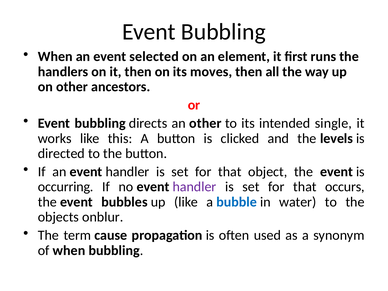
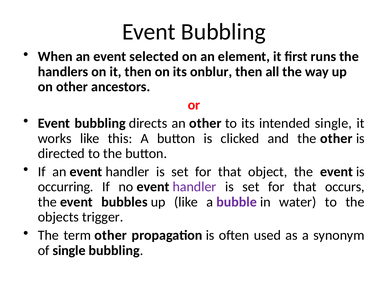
moves: moves -> onblur (211, 72)
the levels: levels -> other (336, 138)
bubble colour: blue -> purple (237, 202)
onblur: onblur -> trigger (103, 217)
term cause: cause -> other (111, 235)
of when: when -> single (69, 250)
